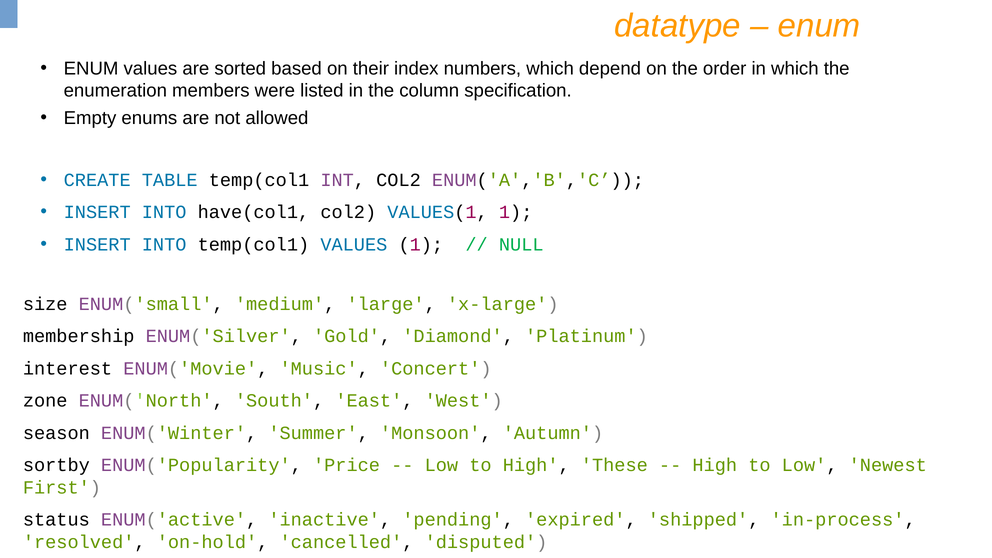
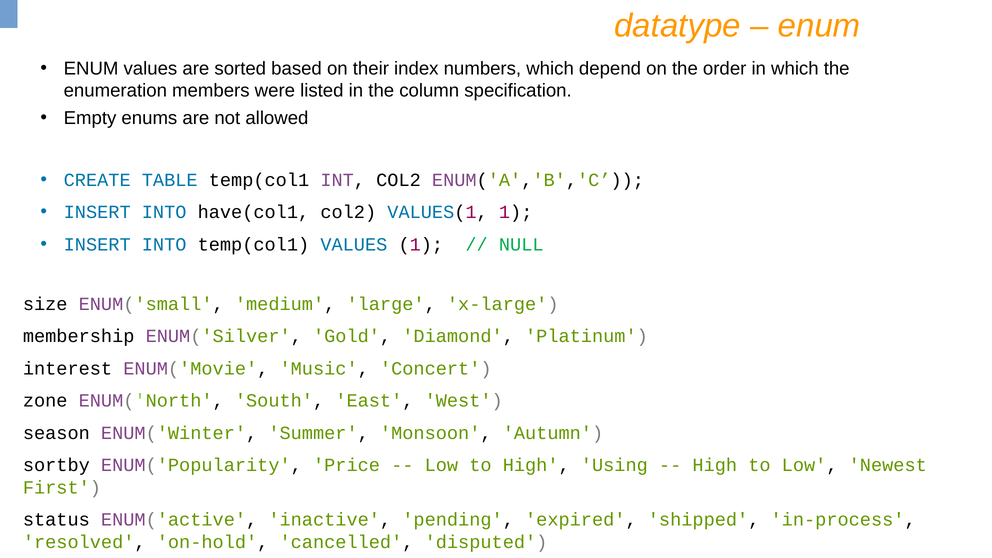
These: These -> Using (614, 465)
